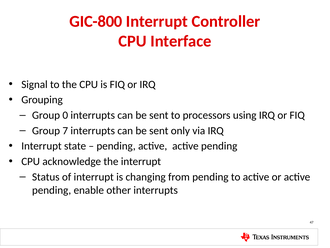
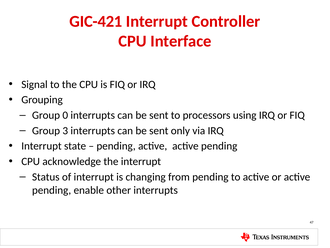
GIC-800: GIC-800 -> GIC-421 (96, 21)
7: 7 -> 3 (65, 130)
